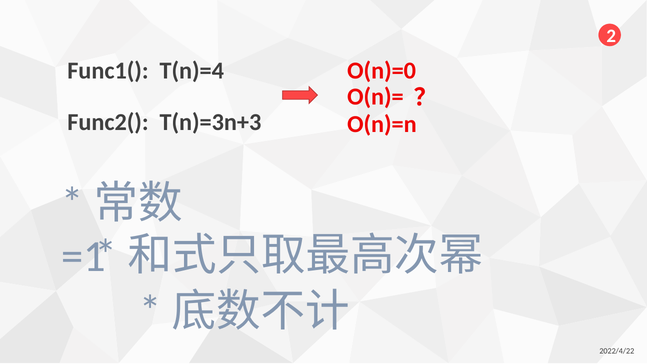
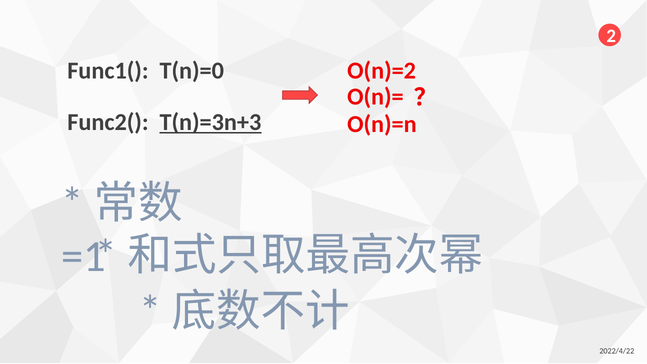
T(n)=4: T(n)=4 -> T(n)=0 (192, 71)
O(n)=0: O(n)=0 -> O(n)=2 (382, 71)
T(n)=3n+3 underline: none -> present (210, 122)
